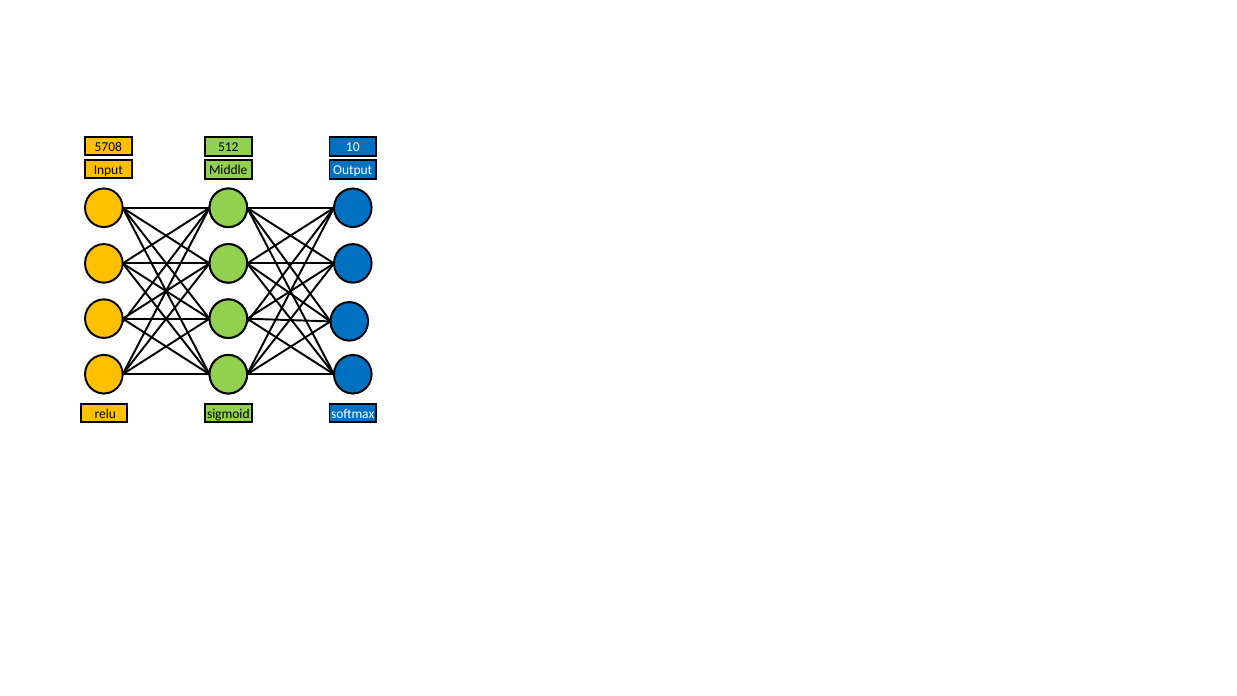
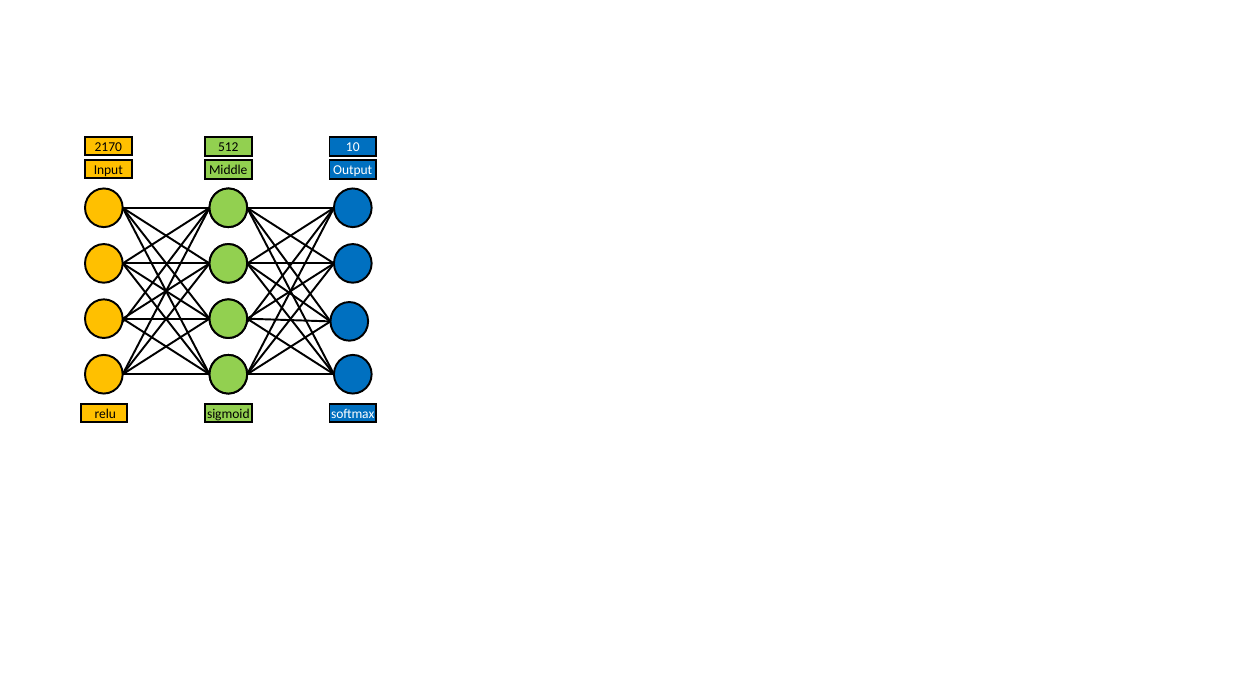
5708: 5708 -> 2170 (108, 147)
